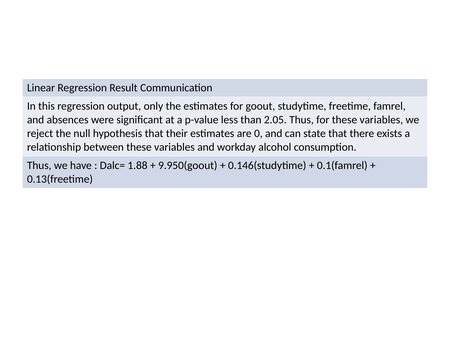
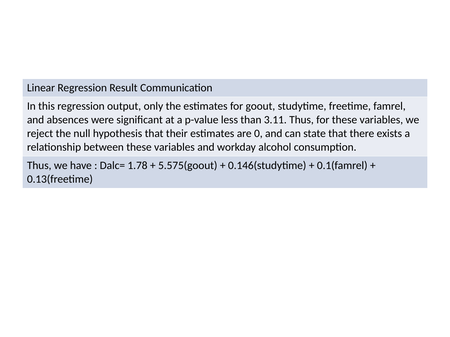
2.05: 2.05 -> 3.11 (275, 120)
1.88: 1.88 -> 1.78 (138, 166)
9.950(goout: 9.950(goout -> 5.575(goout (188, 166)
